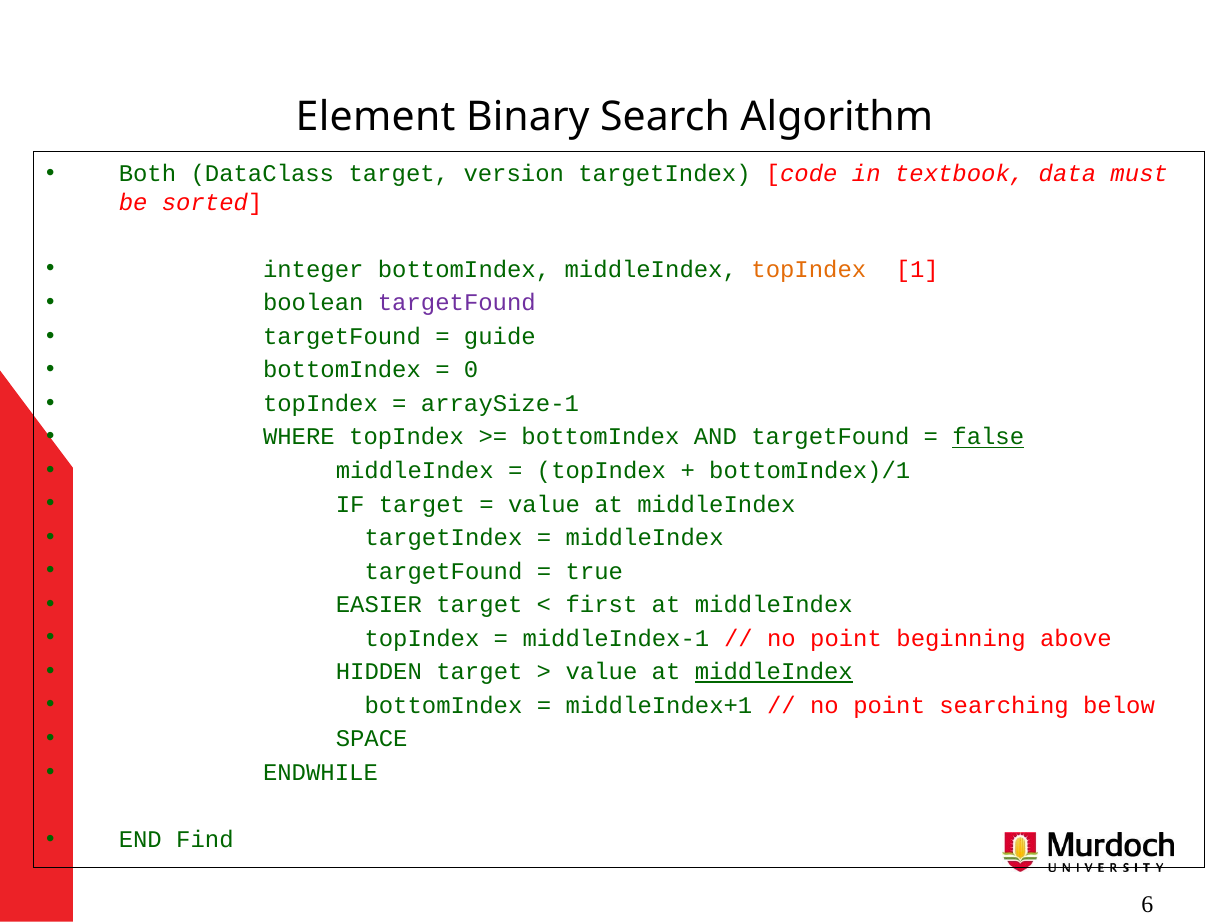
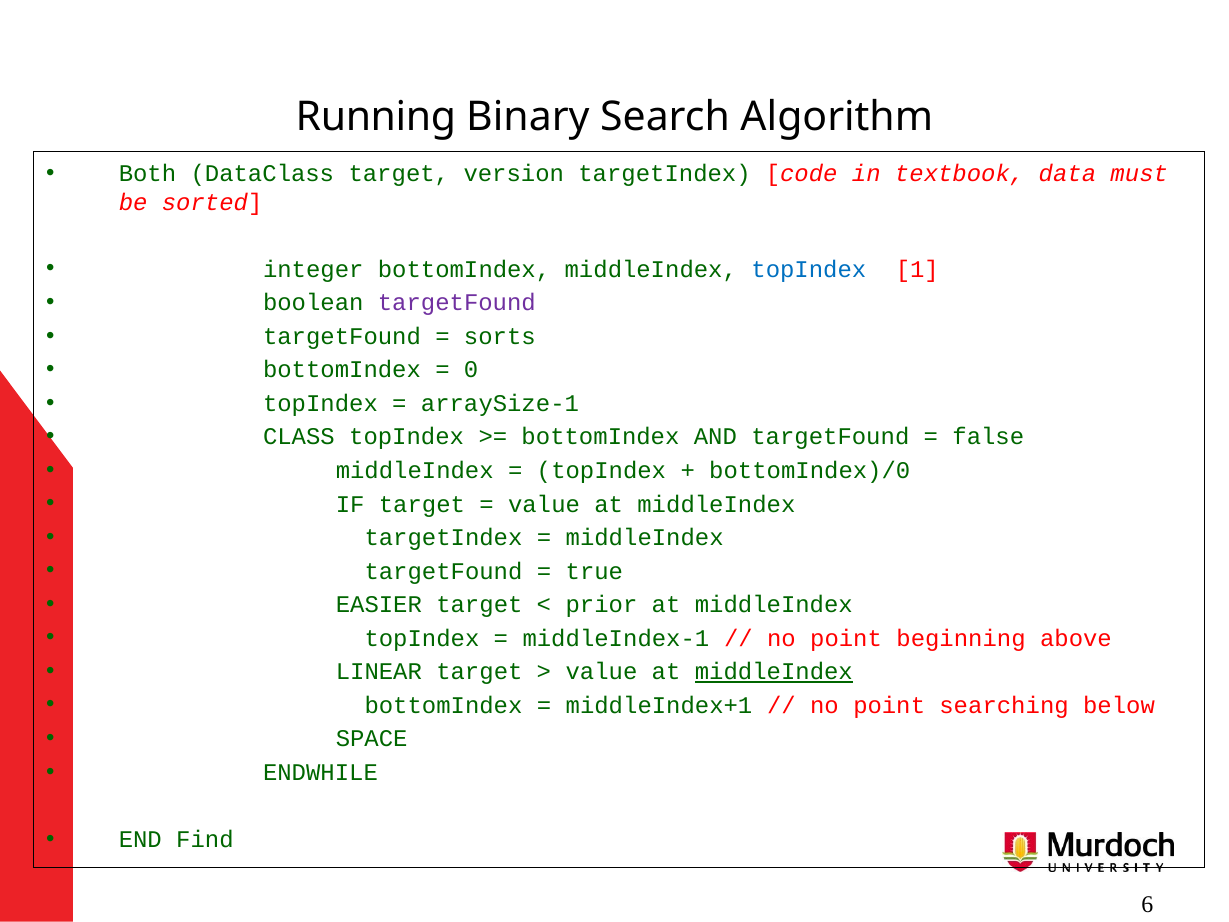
Element: Element -> Running (376, 117)
topIndex colour: orange -> blue (809, 269)
guide: guide -> sorts (500, 336)
WHERE: WHERE -> CLASS (299, 437)
false underline: present -> none (988, 437)
bottomIndex)/1: bottomIndex)/1 -> bottomIndex)/0 (810, 470)
first: first -> prior (601, 605)
HIDDEN: HIDDEN -> LINEAR (379, 672)
